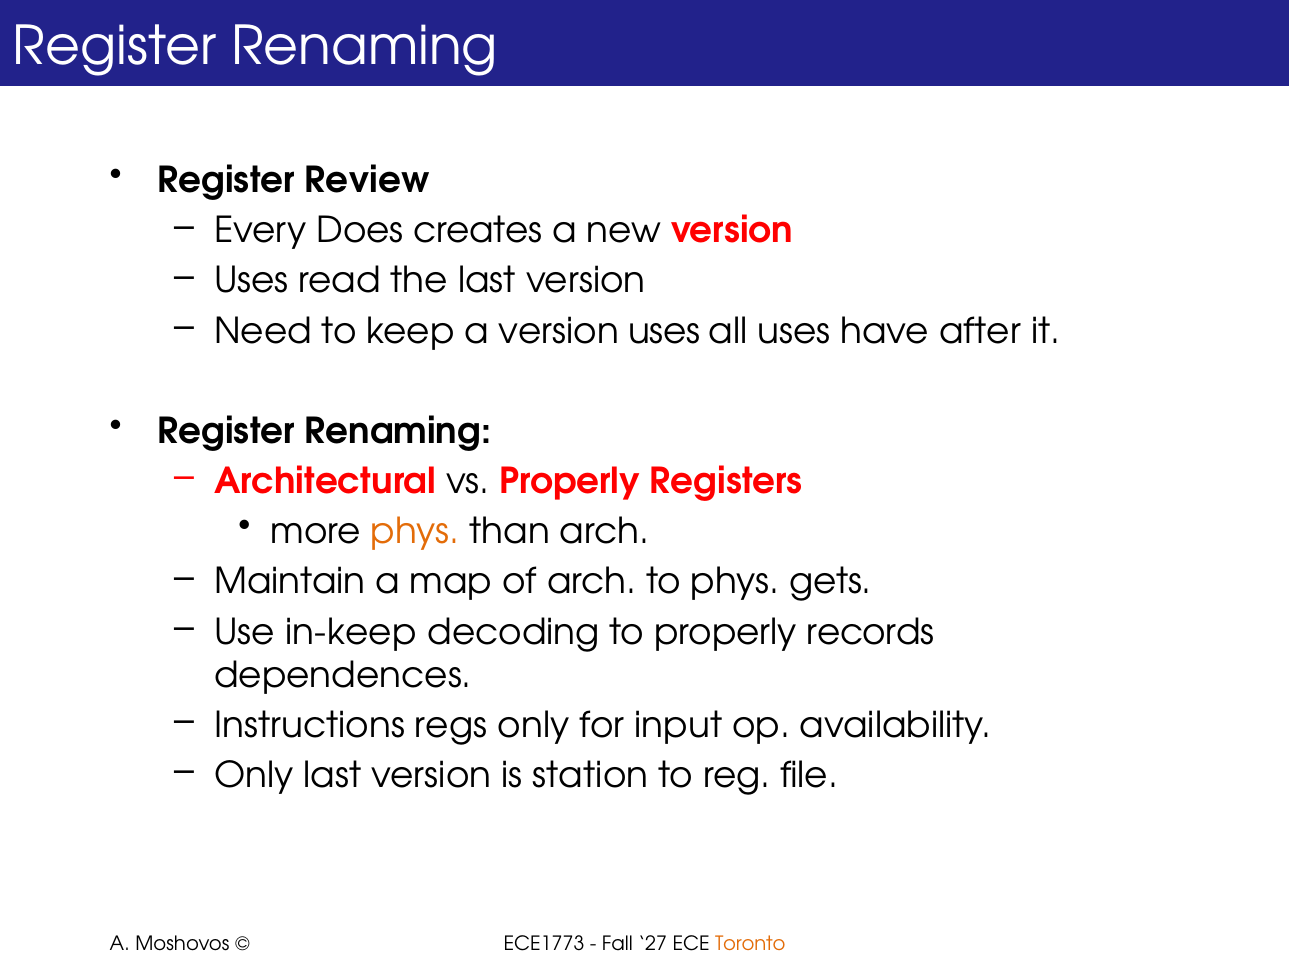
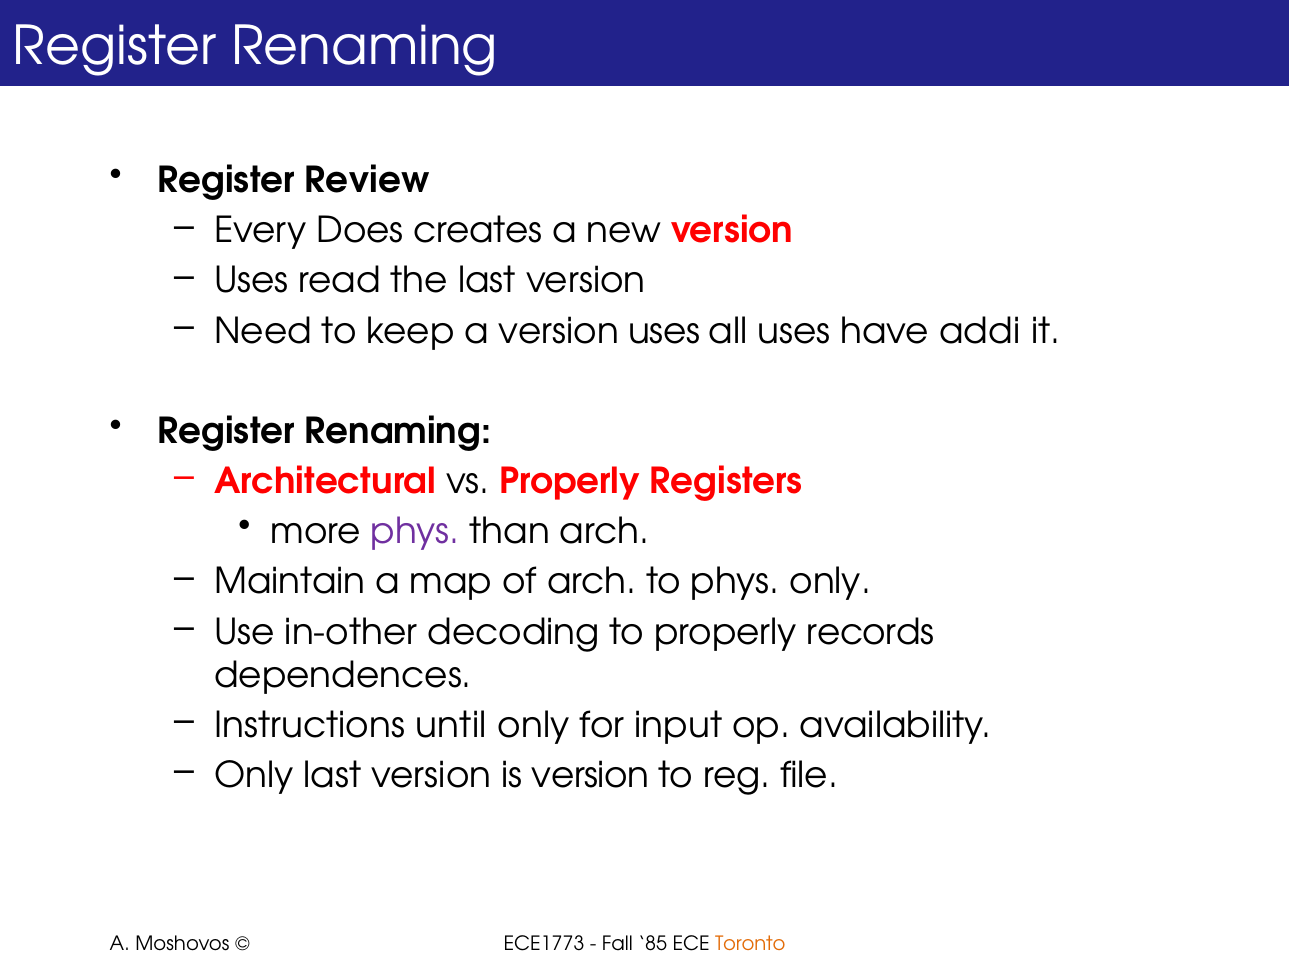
after: after -> addi (980, 331)
phys colour: orange -> purple (415, 532)
phys gets: gets -> only (830, 582)
in-keep: in-keep -> in-other (351, 632)
regs: regs -> until (451, 725)
is station: station -> version (591, 775)
27: 27 -> 85 (653, 943)
